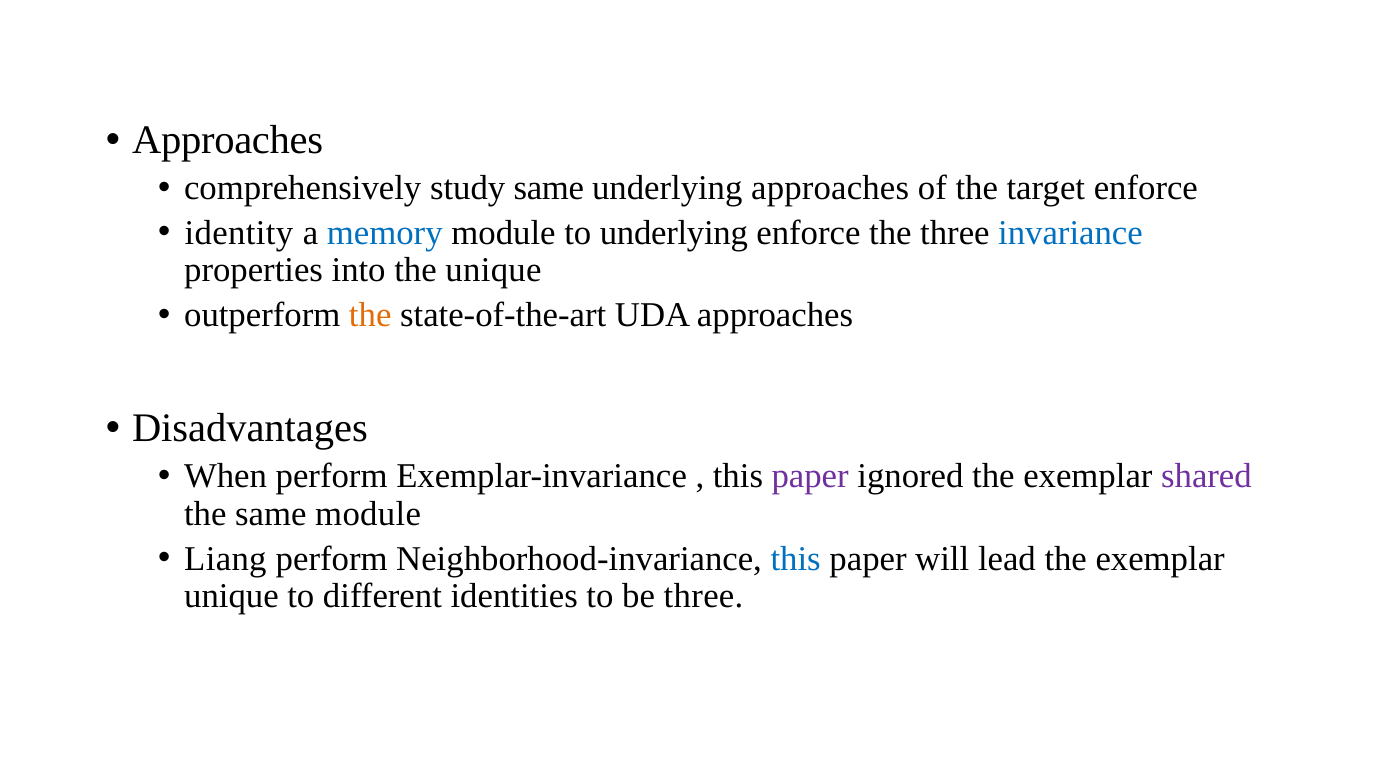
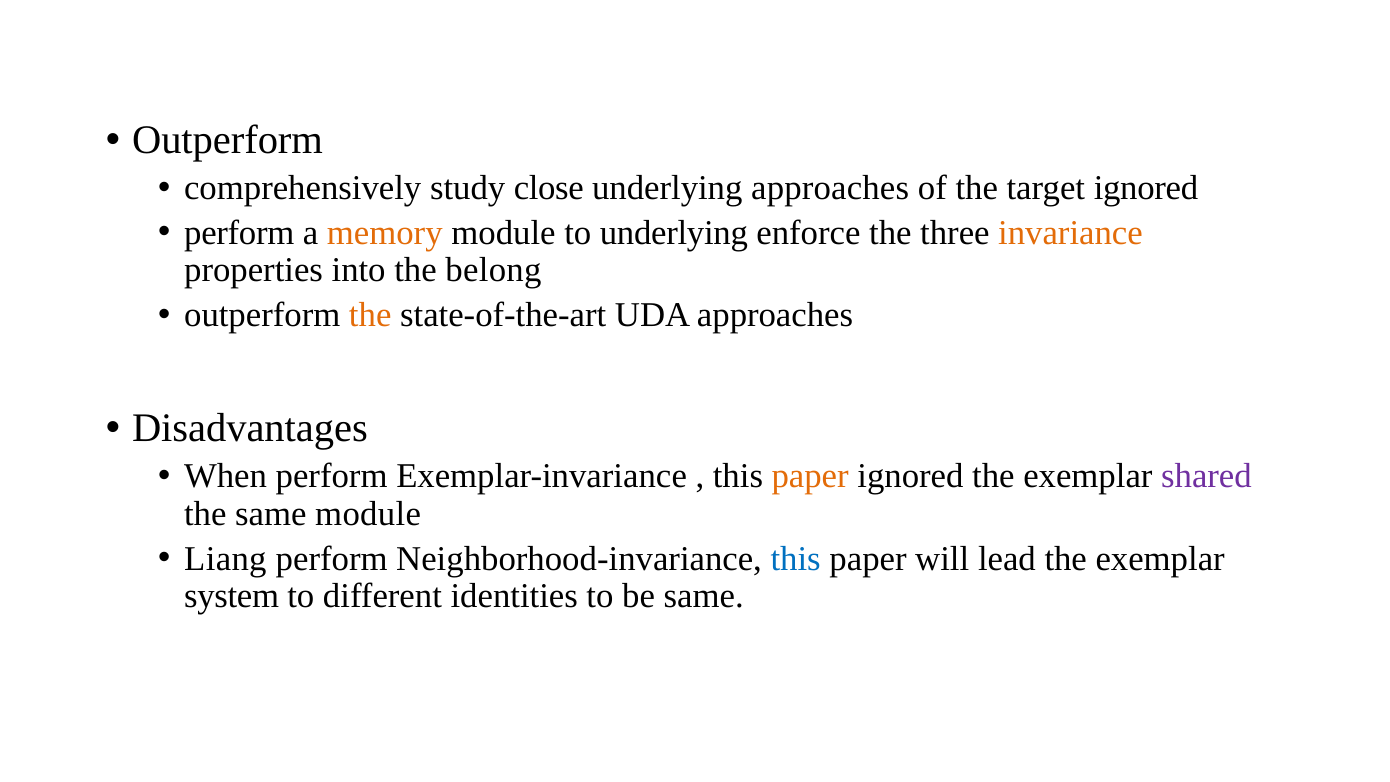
Approaches: Approaches -> Outperform (227, 140)
study same: same -> close (549, 188)
target enforce: enforce -> ignored (1146, 188)
identity: identity -> perform (239, 233)
memory colour: blue -> orange (385, 233)
invariance colour: blue -> orange (1070, 233)
the unique: unique -> belong (493, 270)
paper colour: purple -> orange (810, 476)
unique: unique -> system (232, 596)
be three: three -> same (704, 596)
